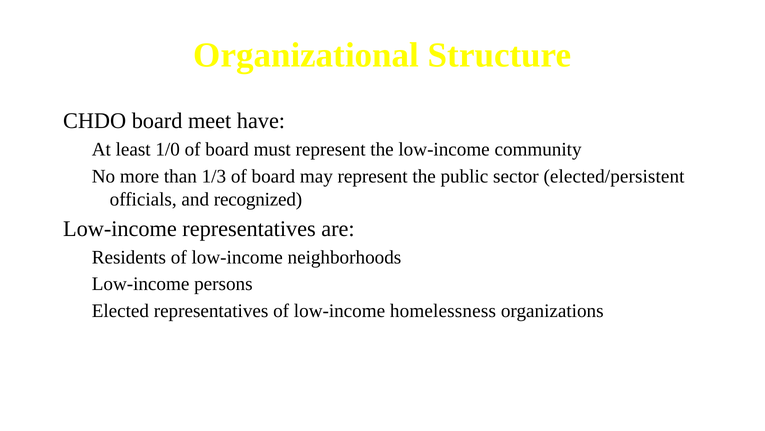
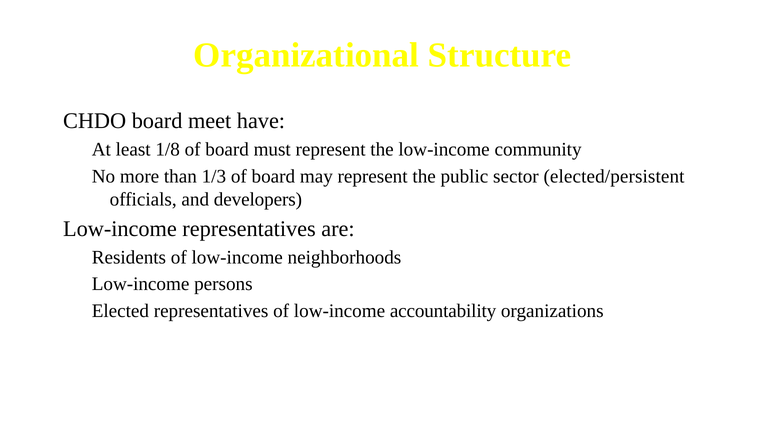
1/0: 1/0 -> 1/8 (168, 149)
recognized: recognized -> developers (258, 199)
homelessness: homelessness -> accountability (443, 310)
